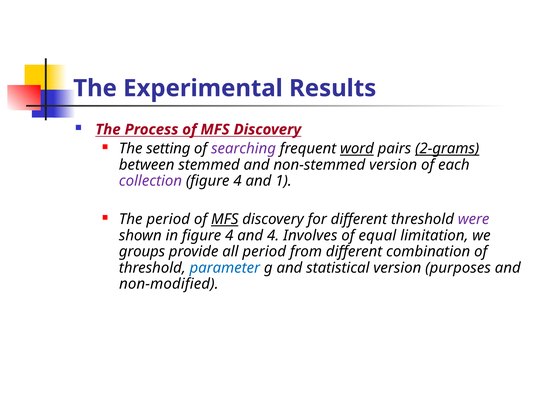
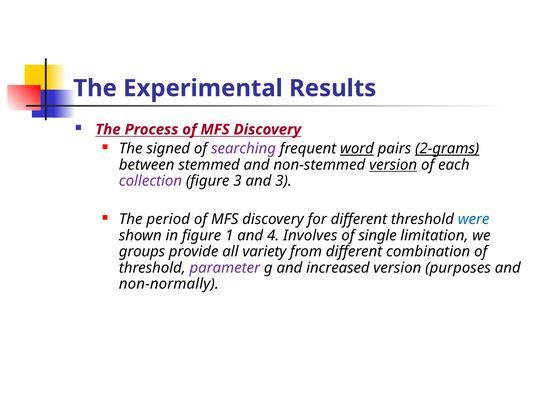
setting: setting -> signed (168, 149)
version underline: none -> present (393, 165)
4: 4 -> 3 (237, 181)
and 1: 1 -> 3 (284, 181)
MFS underline: present -> none (225, 219)
were colour: purple -> blue (474, 219)
in figure 4: 4 -> 1 (229, 236)
equal: equal -> single (378, 236)
all period: period -> variety (264, 252)
parameter colour: blue -> purple (225, 268)
statistical: statistical -> increased (338, 268)
non-modified: non-modified -> non-normally (169, 284)
